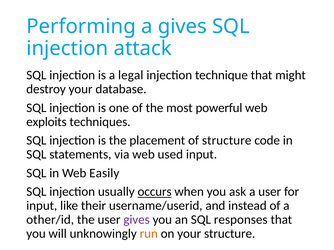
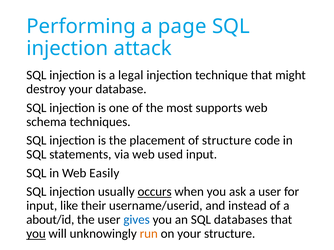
a gives: gives -> page (182, 26)
powerful: powerful -> supports (219, 108)
exploits: exploits -> schema (46, 122)
other/id: other/id -> about/id (50, 220)
gives colour: purple -> blue (137, 220)
responses: responses -> databases (241, 220)
you underline: none -> present (36, 234)
